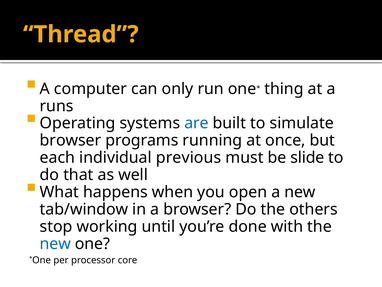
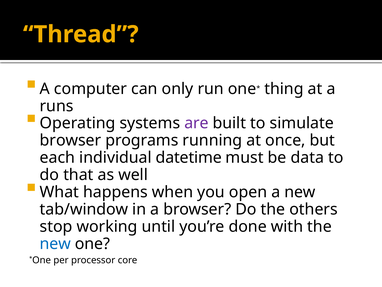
are colour: blue -> purple (196, 123)
previous: previous -> datetime (189, 157)
slide: slide -> data (307, 157)
